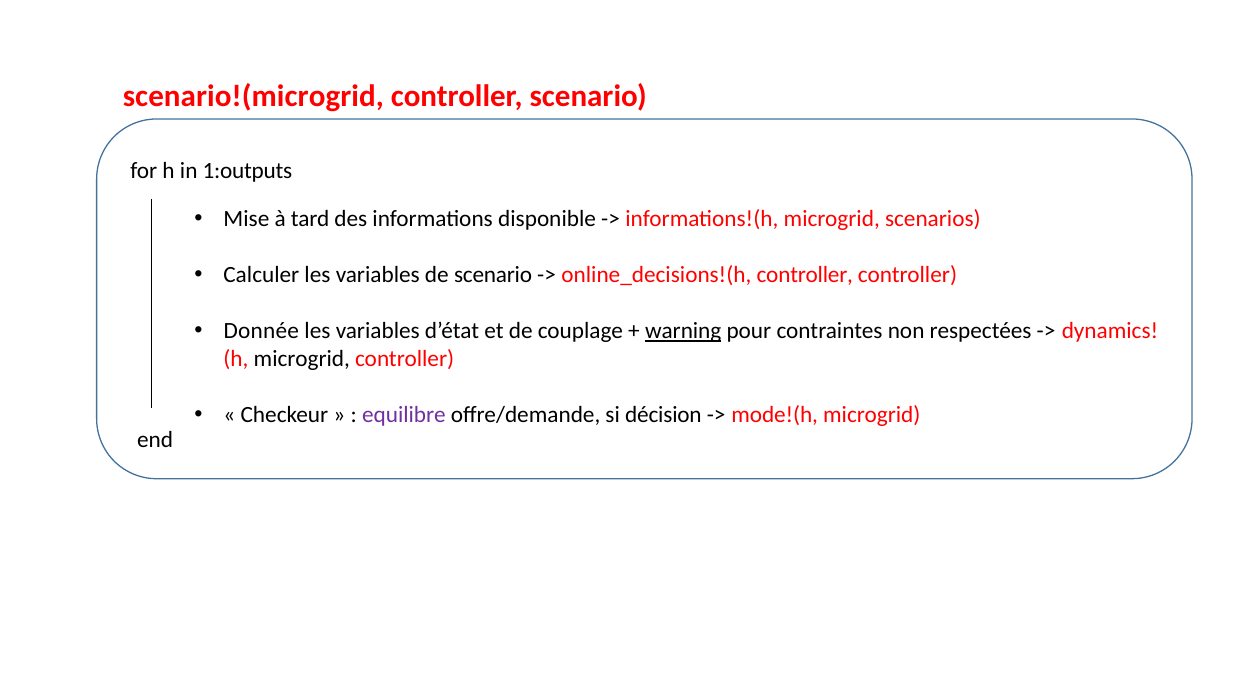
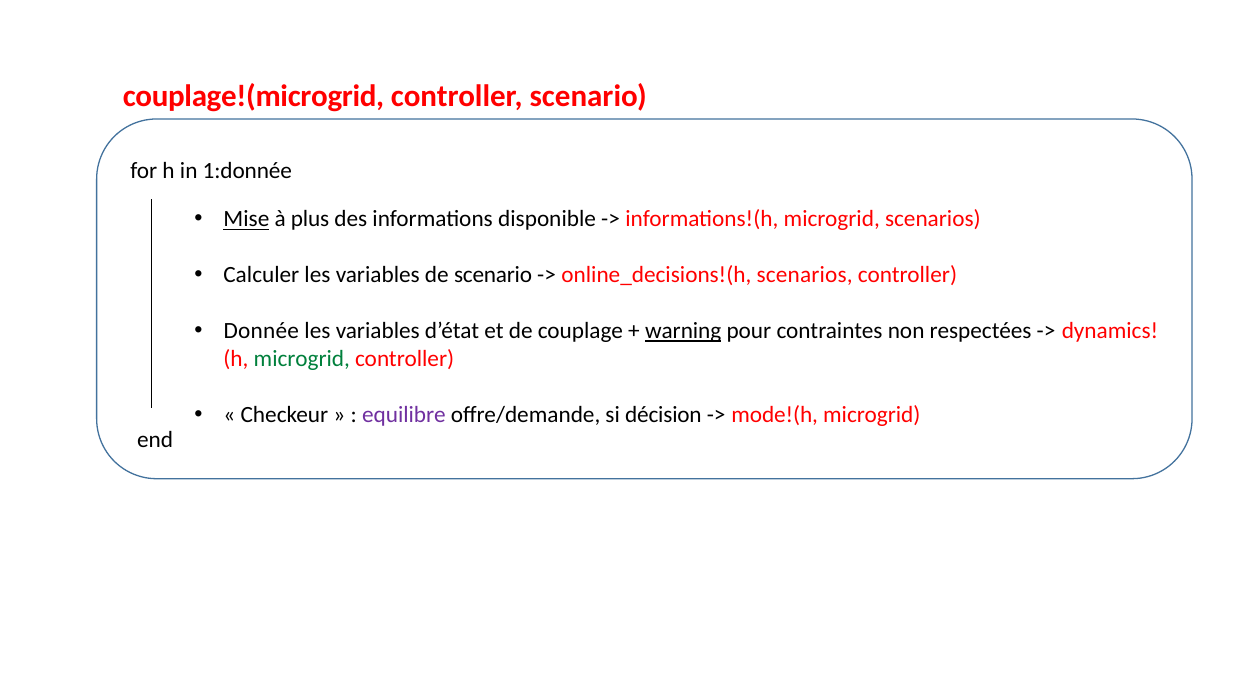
scenario!(microgrid: scenario!(microgrid -> couplage!(microgrid (254, 96)
1:outputs: 1:outputs -> 1:donnée (247, 171)
Mise underline: none -> present (246, 219)
tard: tard -> plus (310, 219)
online_decisions!(h controller: controller -> scenarios (805, 275)
microgrid colour: black -> green (302, 359)
